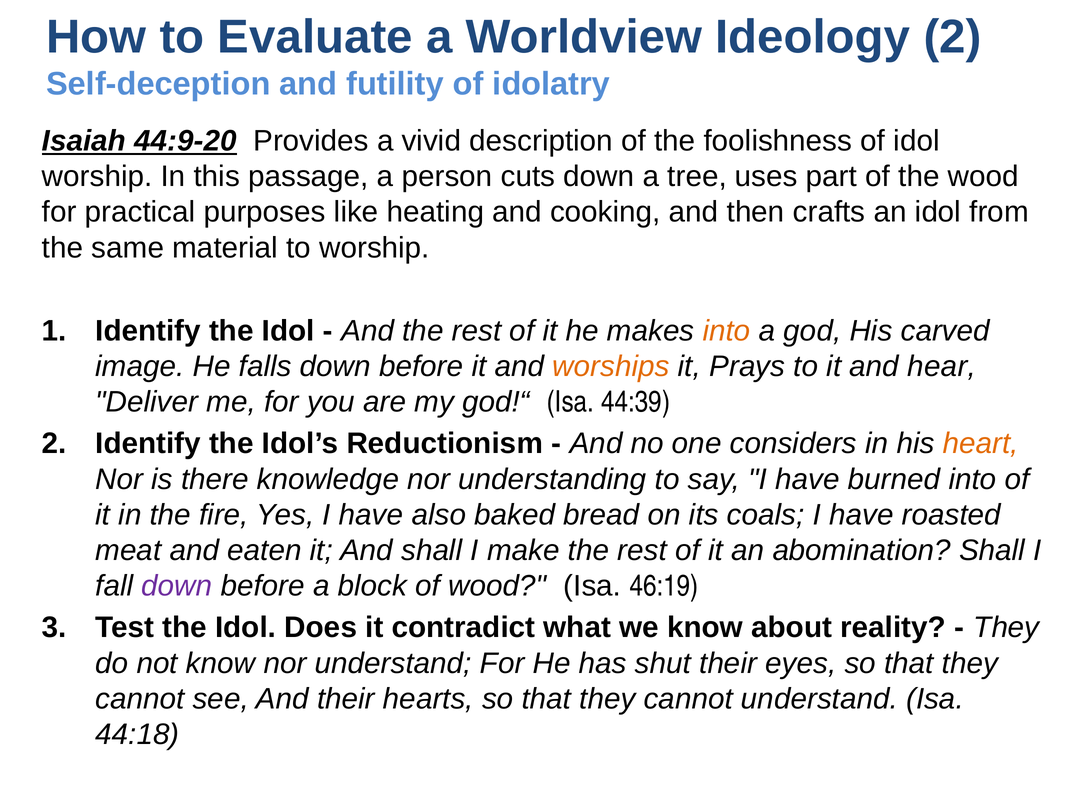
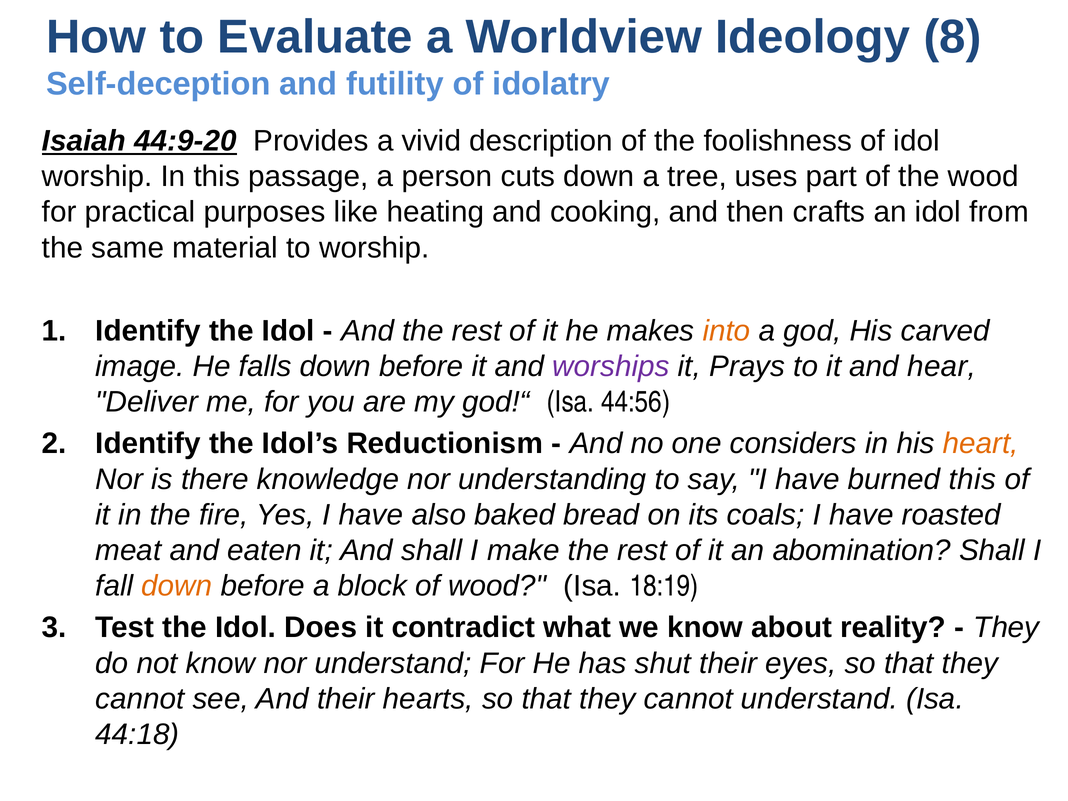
Ideology 2: 2 -> 8 (953, 37)
worships colour: orange -> purple (611, 366)
44:39: 44:39 -> 44:56 (636, 402)
burned into: into -> this (972, 479)
down colour: purple -> orange (177, 586)
46:19: 46:19 -> 18:19 (664, 586)
